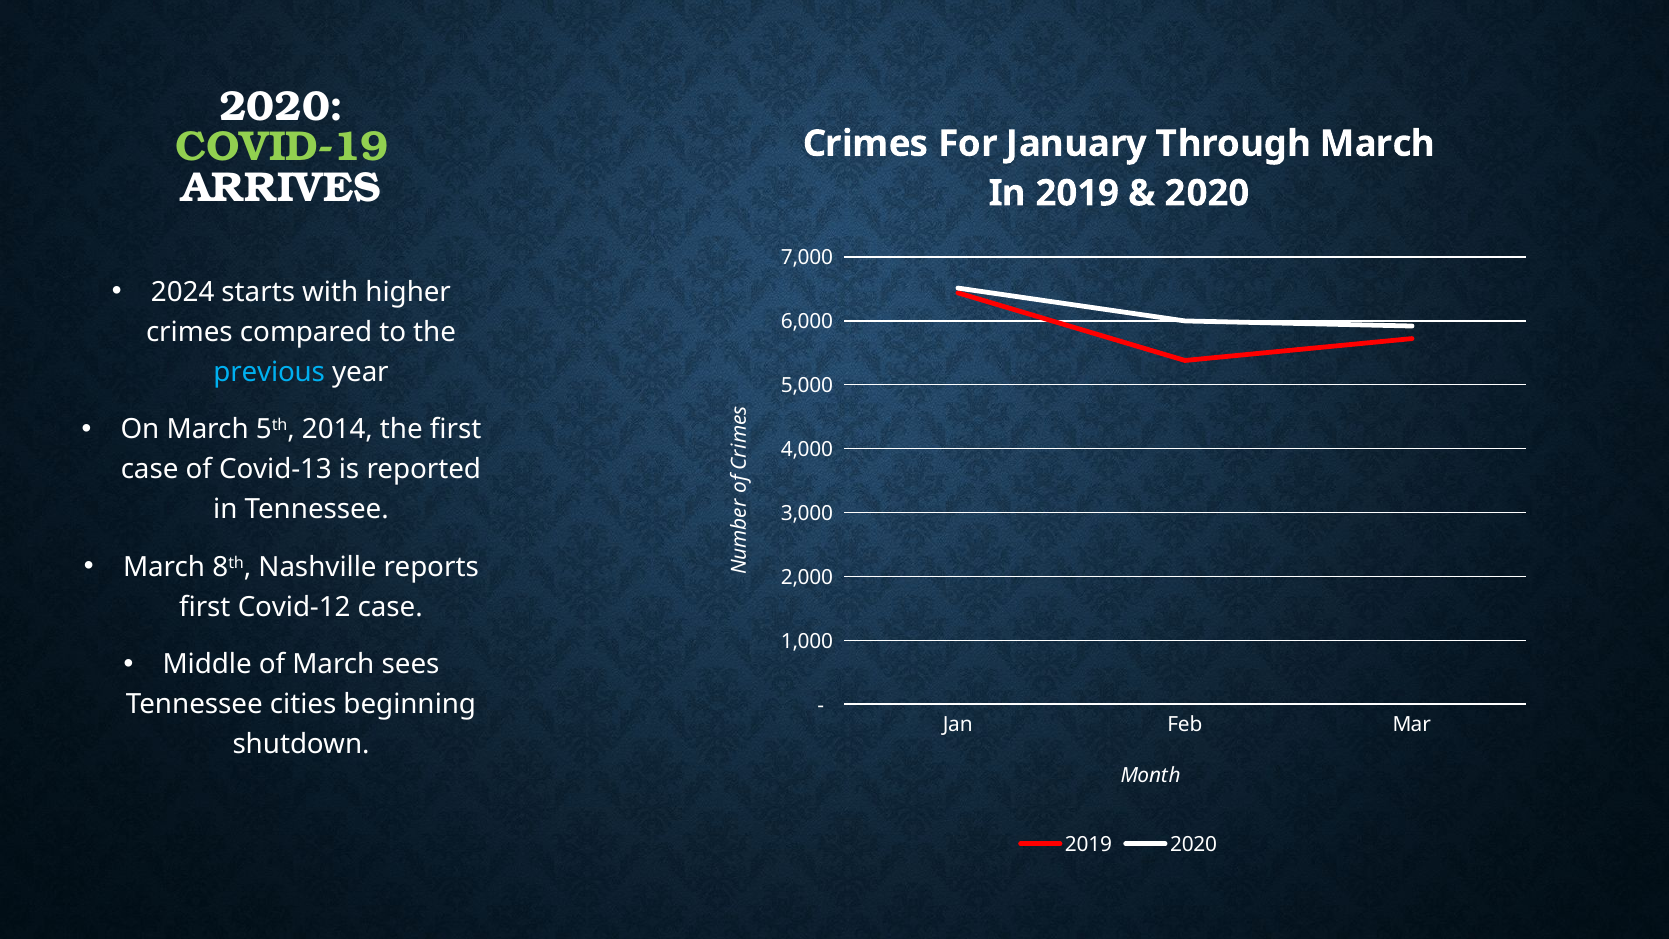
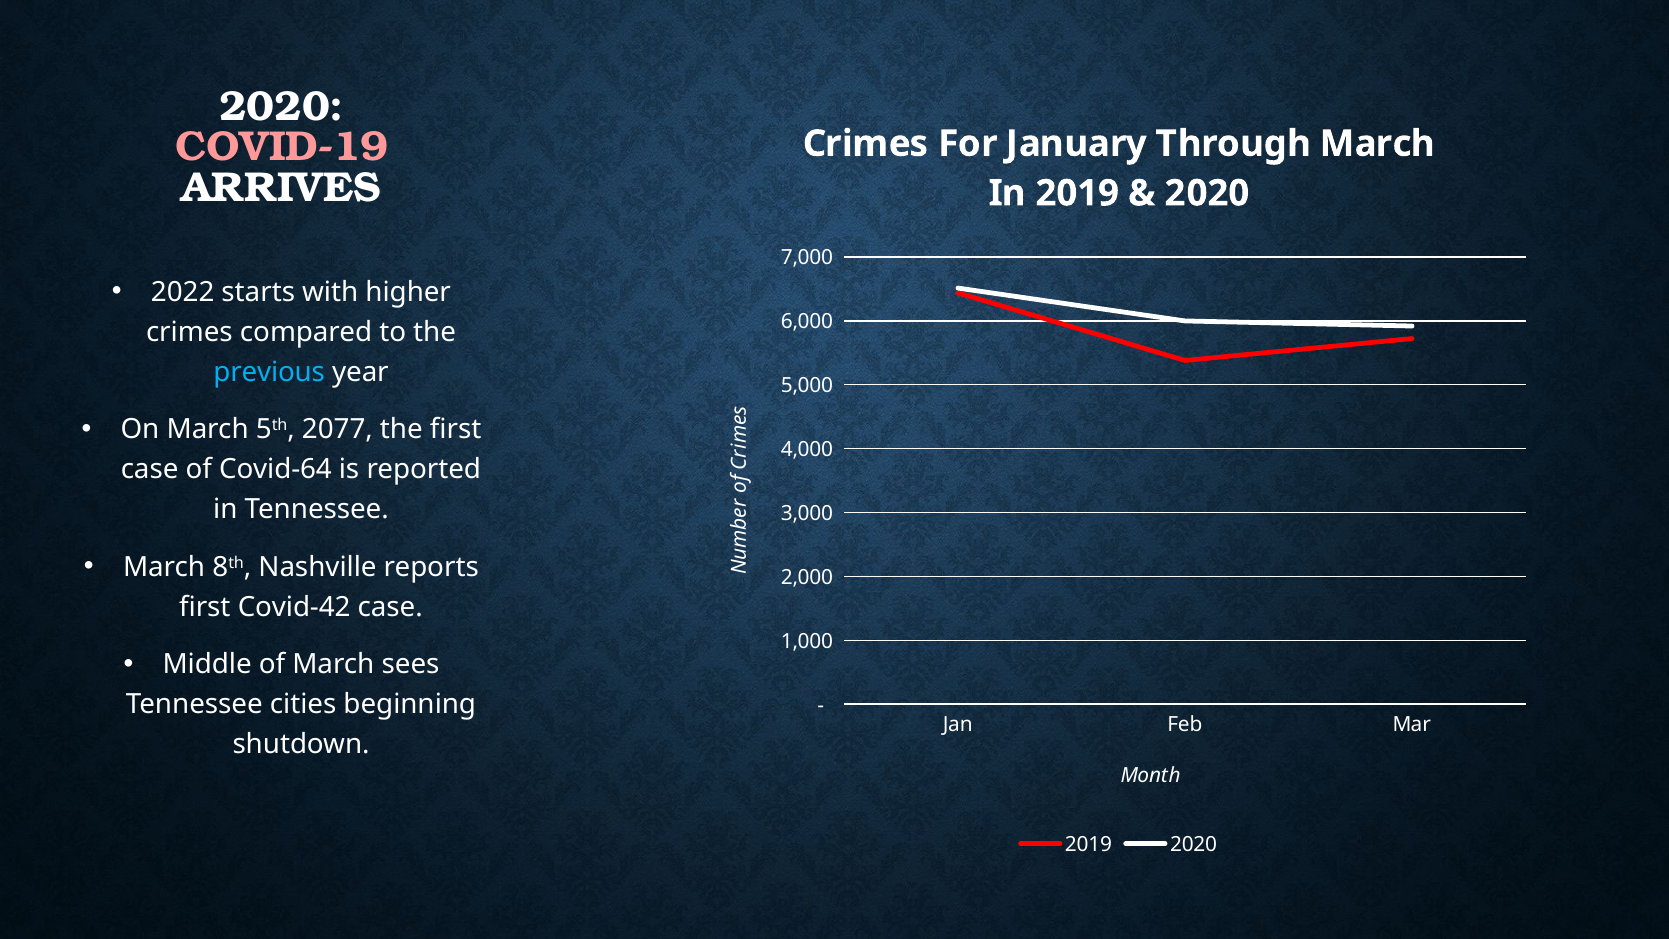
COVID-19 colour: light green -> pink (282, 147)
2024: 2024 -> 2022 (183, 292)
2014: 2014 -> 2077 (337, 430)
Covid-13: Covid-13 -> Covid-64 (275, 470)
Covid-12: Covid-12 -> Covid-42 (294, 607)
